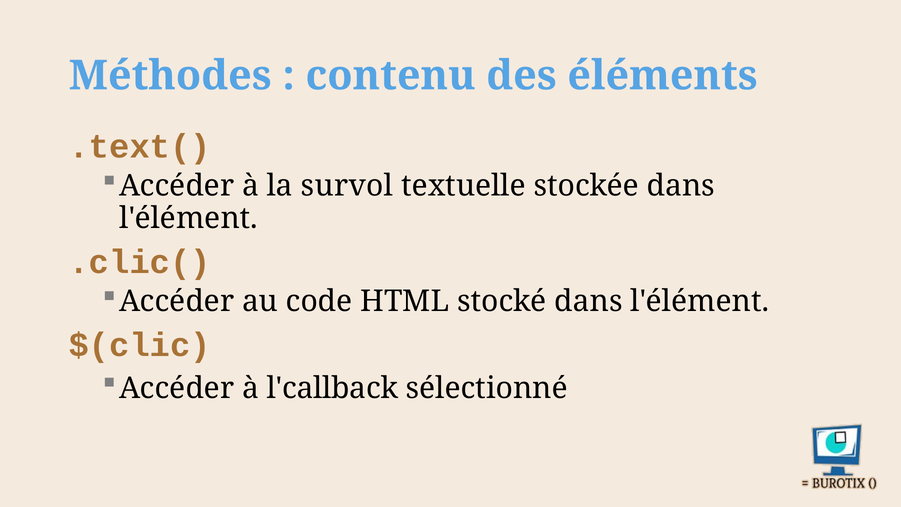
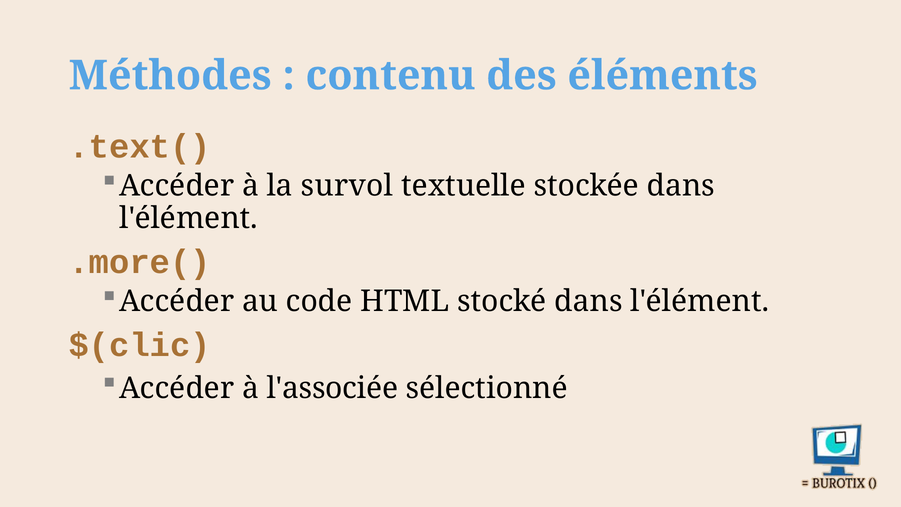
.clic(: .clic( -> .more( (140, 262)
l'callback: l'callback -> l'associée (332, 388)
